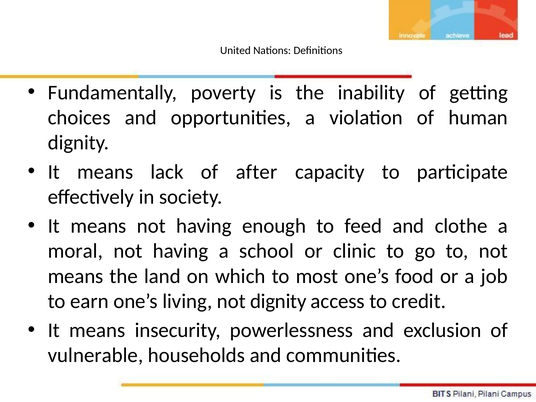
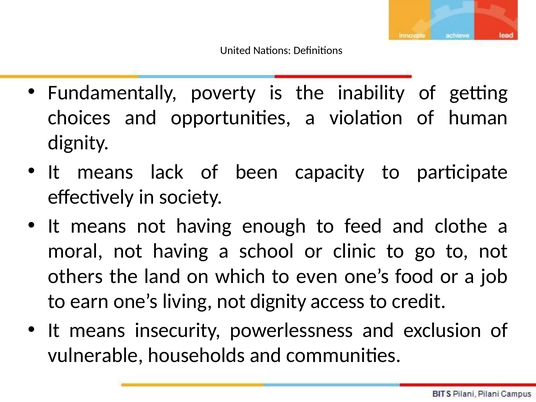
after: after -> been (257, 172)
means: means -> others (75, 276)
most: most -> even (317, 276)
